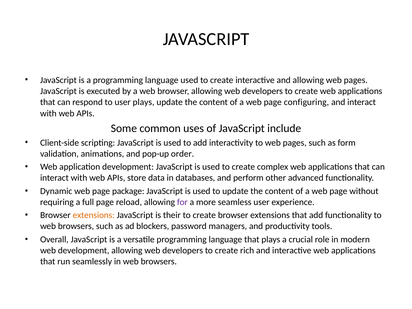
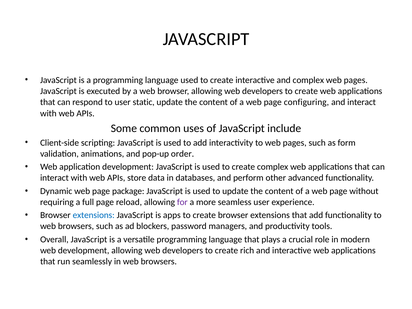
and allowing: allowing -> complex (308, 80)
user plays: plays -> static (144, 102)
extensions colour: orange -> blue (94, 215)
their: their -> apps (172, 215)
